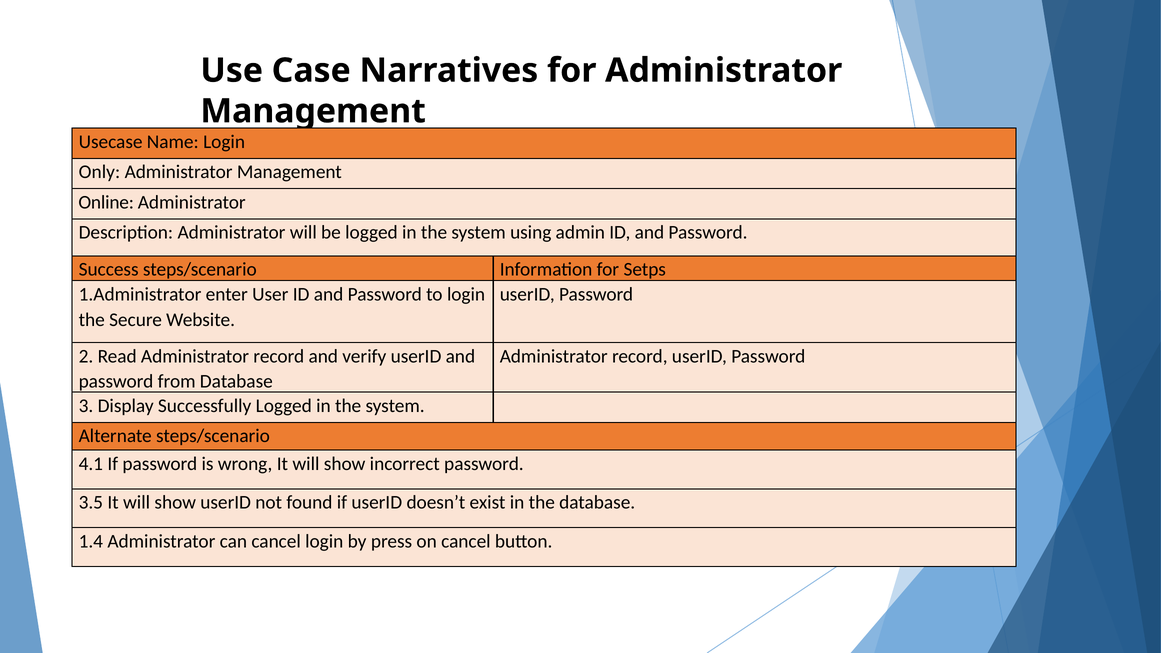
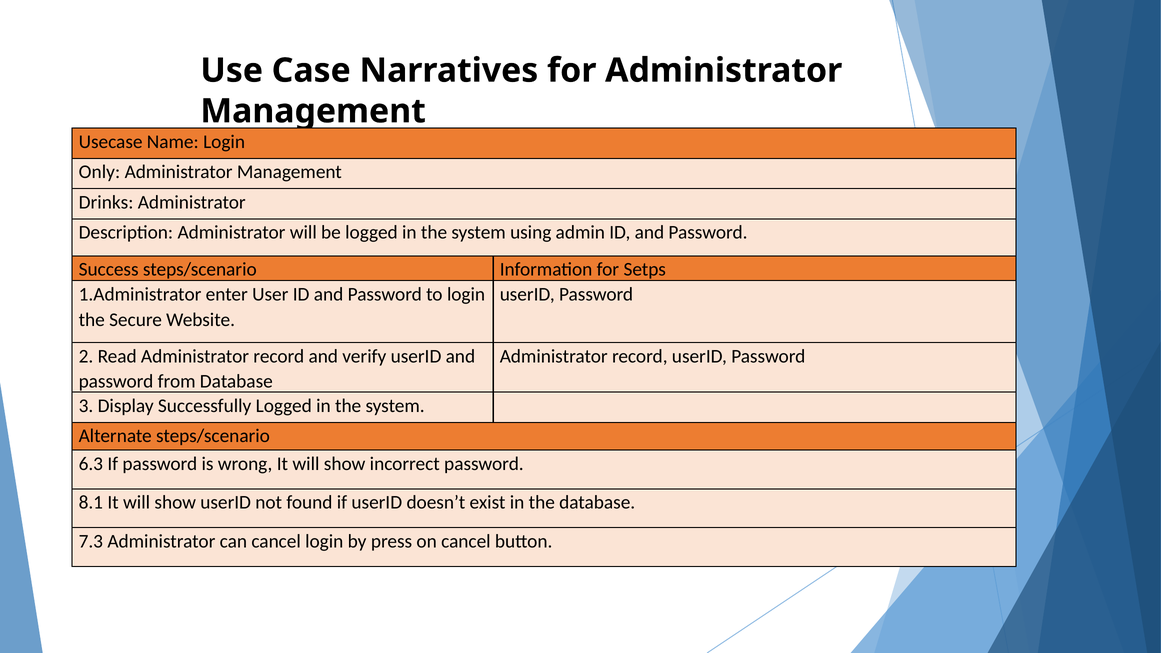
Online: Online -> Drinks (106, 202)
4.1: 4.1 -> 6.3 (91, 464)
3.5: 3.5 -> 8.1 (91, 503)
1.4: 1.4 -> 7.3 (91, 541)
